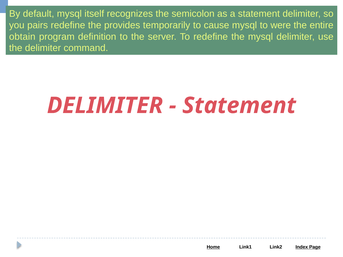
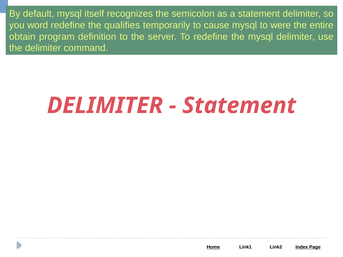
pairs: pairs -> word (38, 25)
provides: provides -> qualifies (122, 25)
